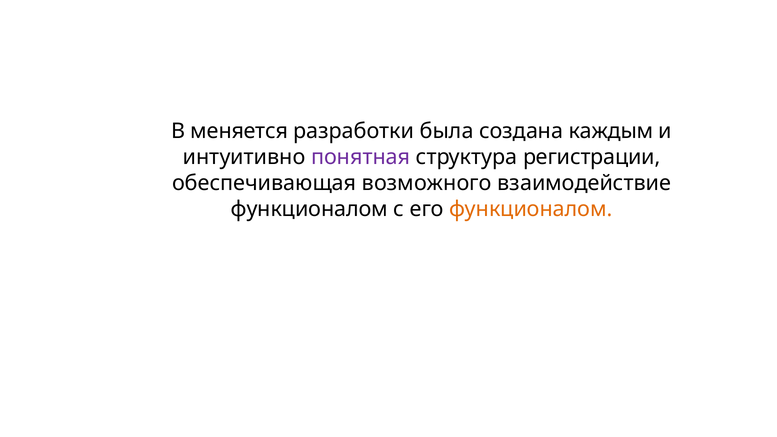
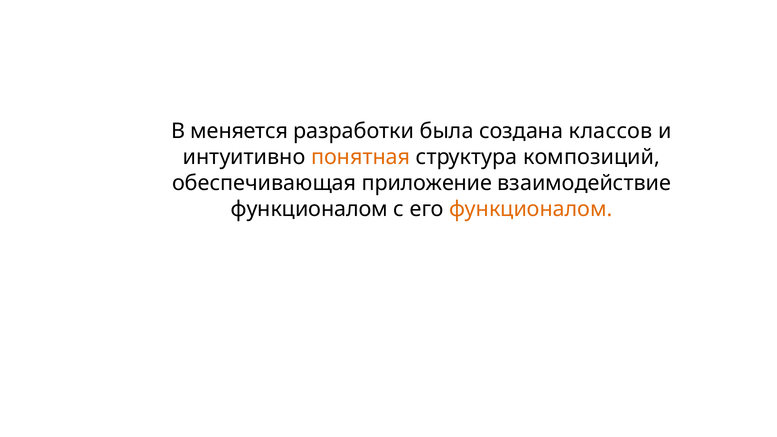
каждым: каждым -> классов (611, 131)
понятная colour: purple -> orange (361, 157)
регистрации: регистрации -> композиций (592, 157)
возможного: возможного -> приложение (427, 183)
